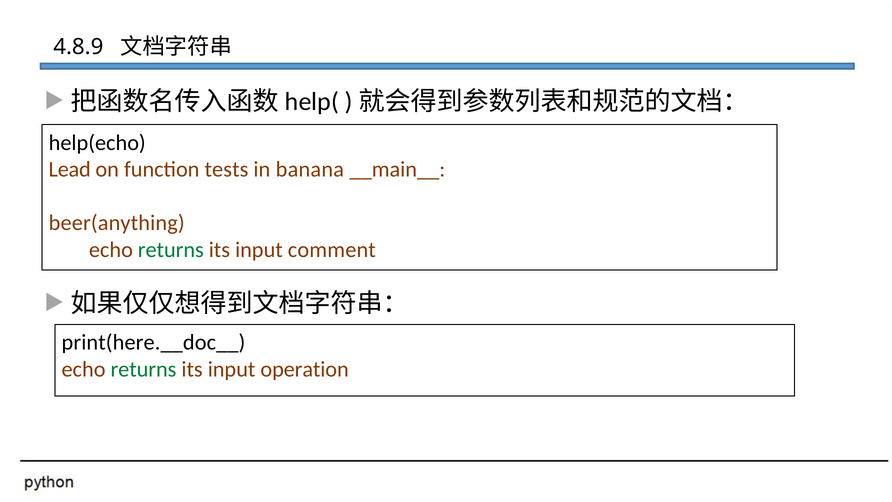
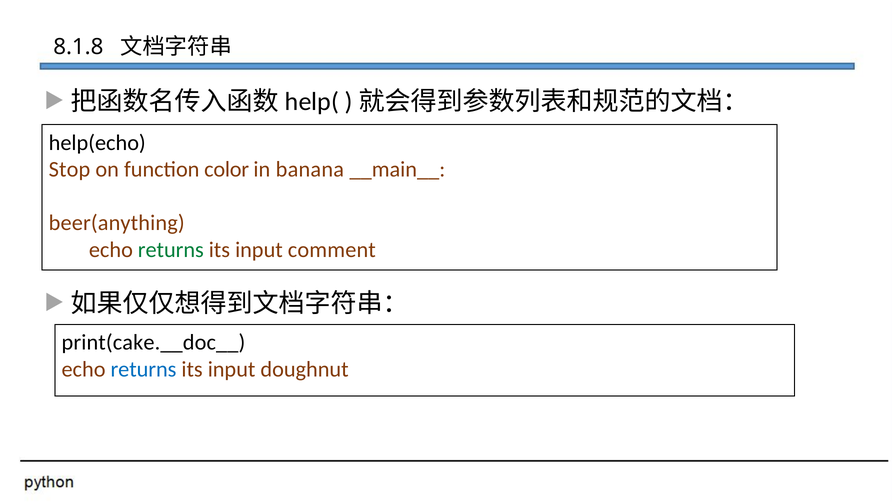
4.8.9: 4.8.9 -> 8.1.8 (78, 47)
Lead: Lead -> Stop (70, 169)
tests: tests -> color (227, 169)
print(here.__doc__: print(here.__doc__ -> print(cake.__doc__ (153, 342)
returns colour: green -> blue (143, 369)
operation: operation -> doughnut (305, 369)
